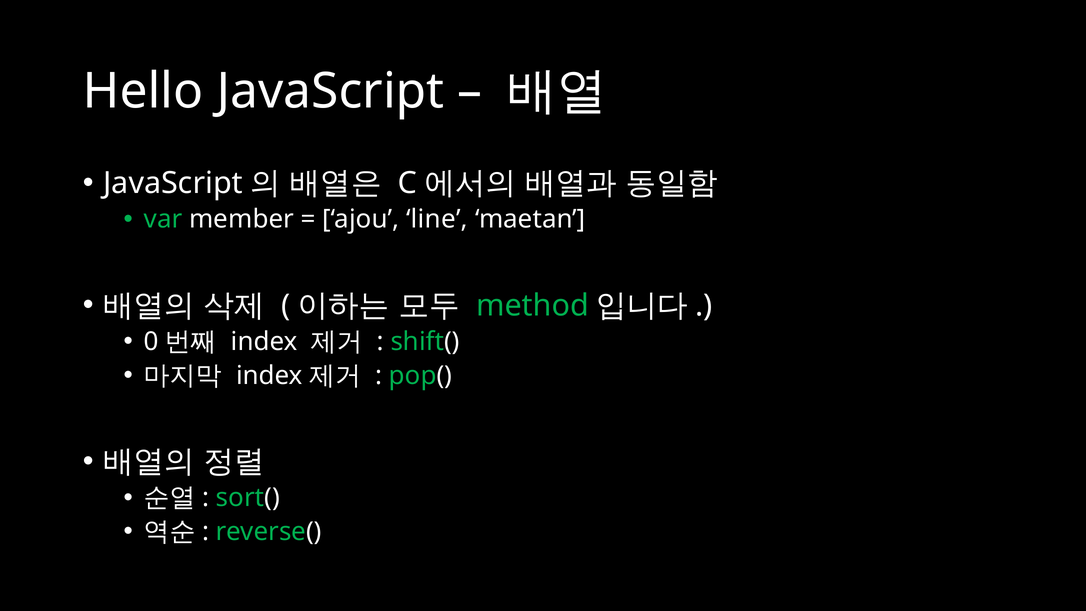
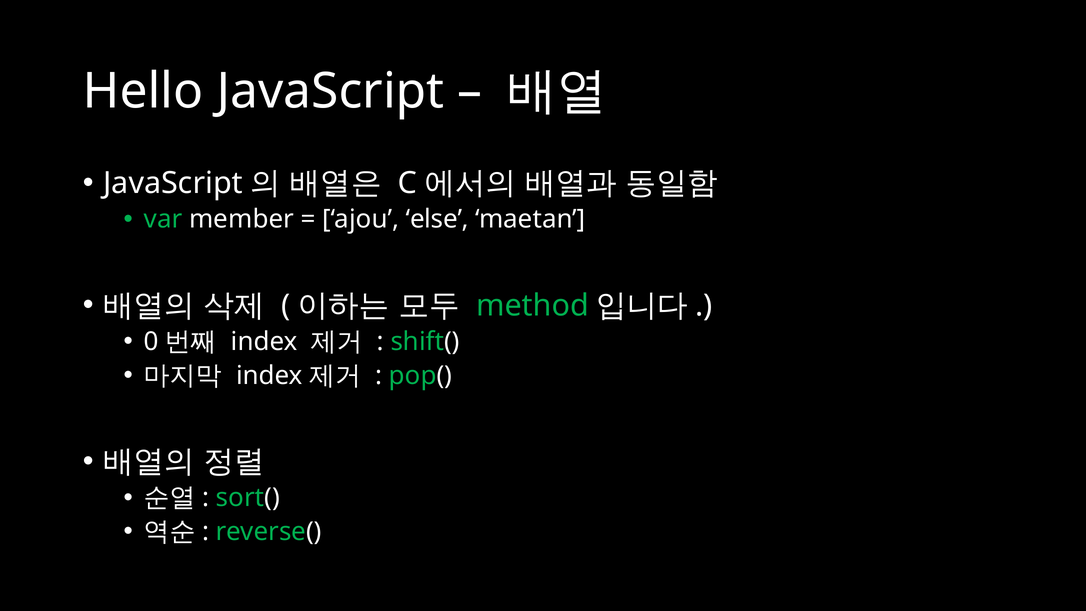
line: line -> else (437, 219)
